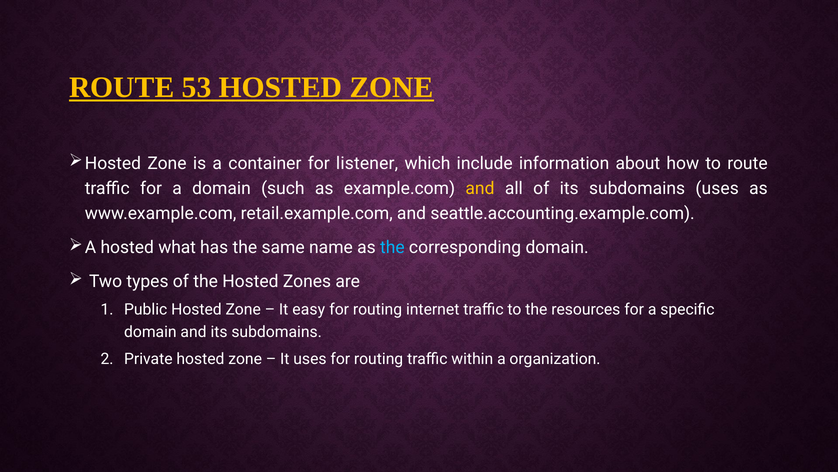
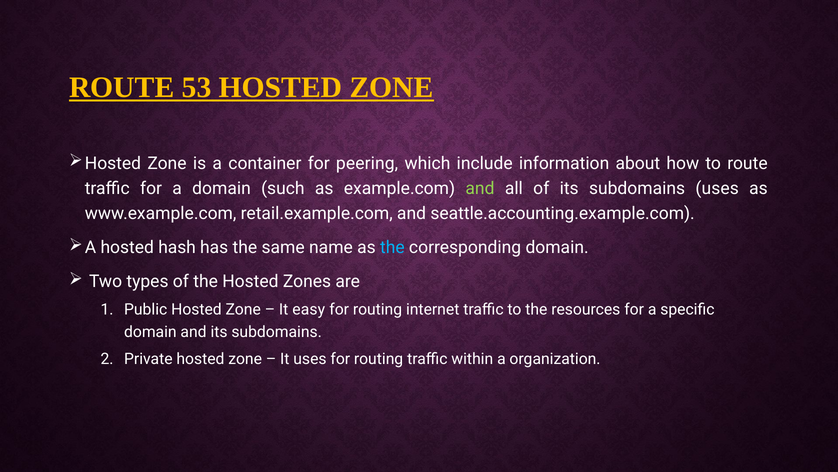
listener: listener -> peering (367, 163)
and colour: yellow -> light green (480, 188)
what: what -> hash (177, 247)
